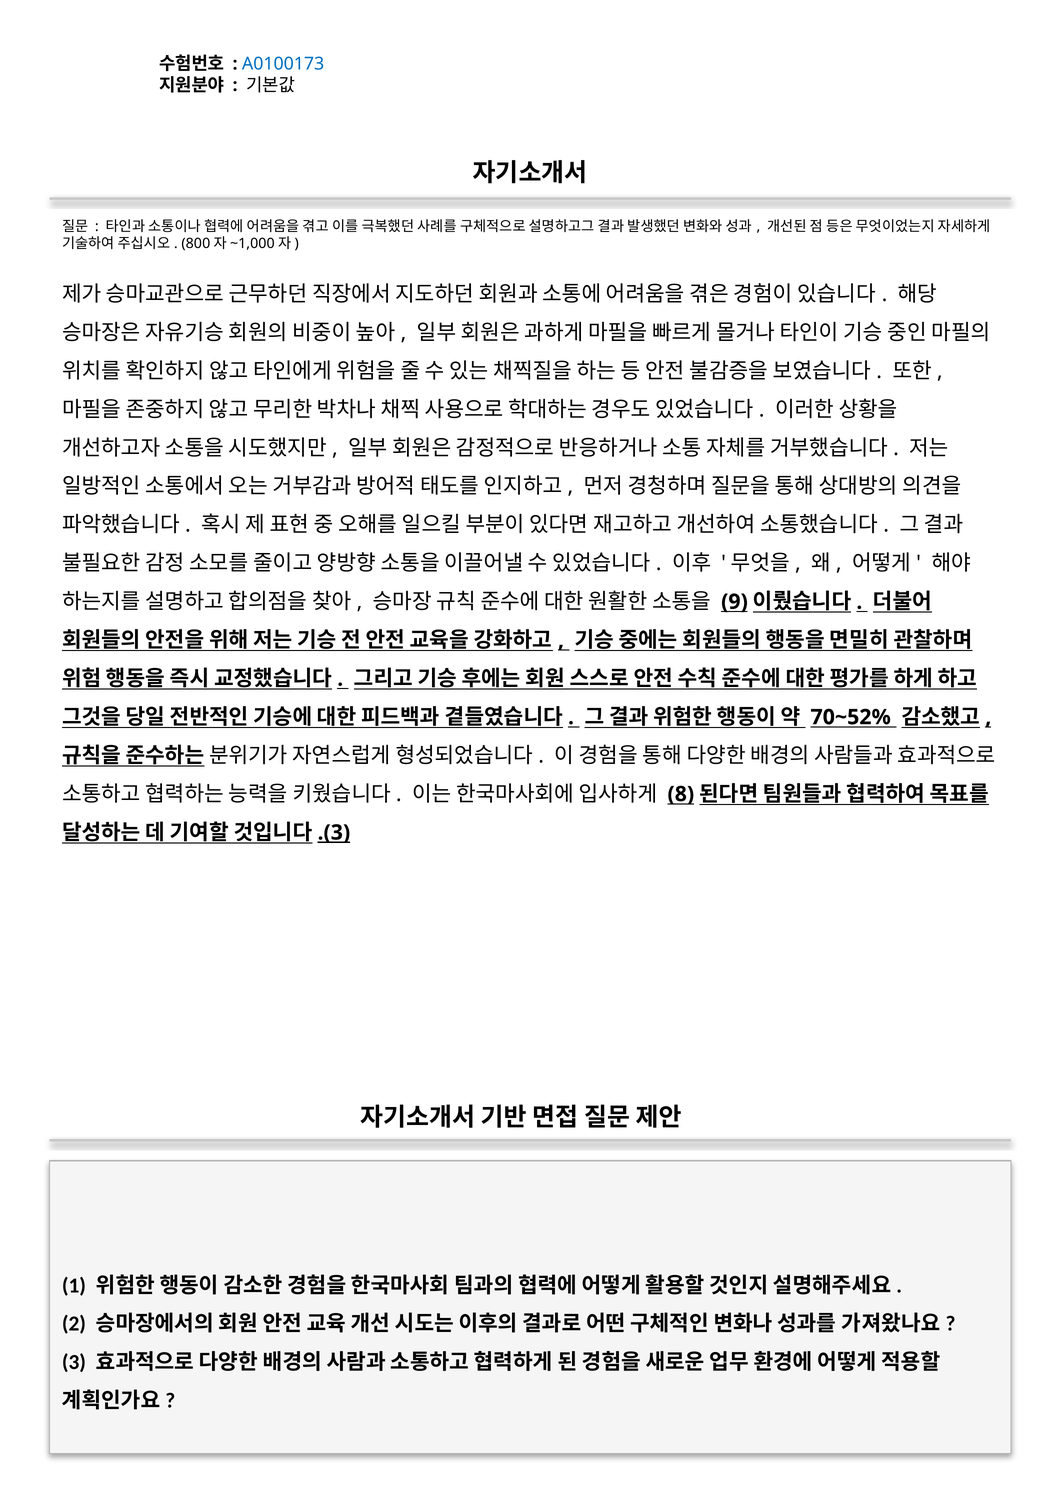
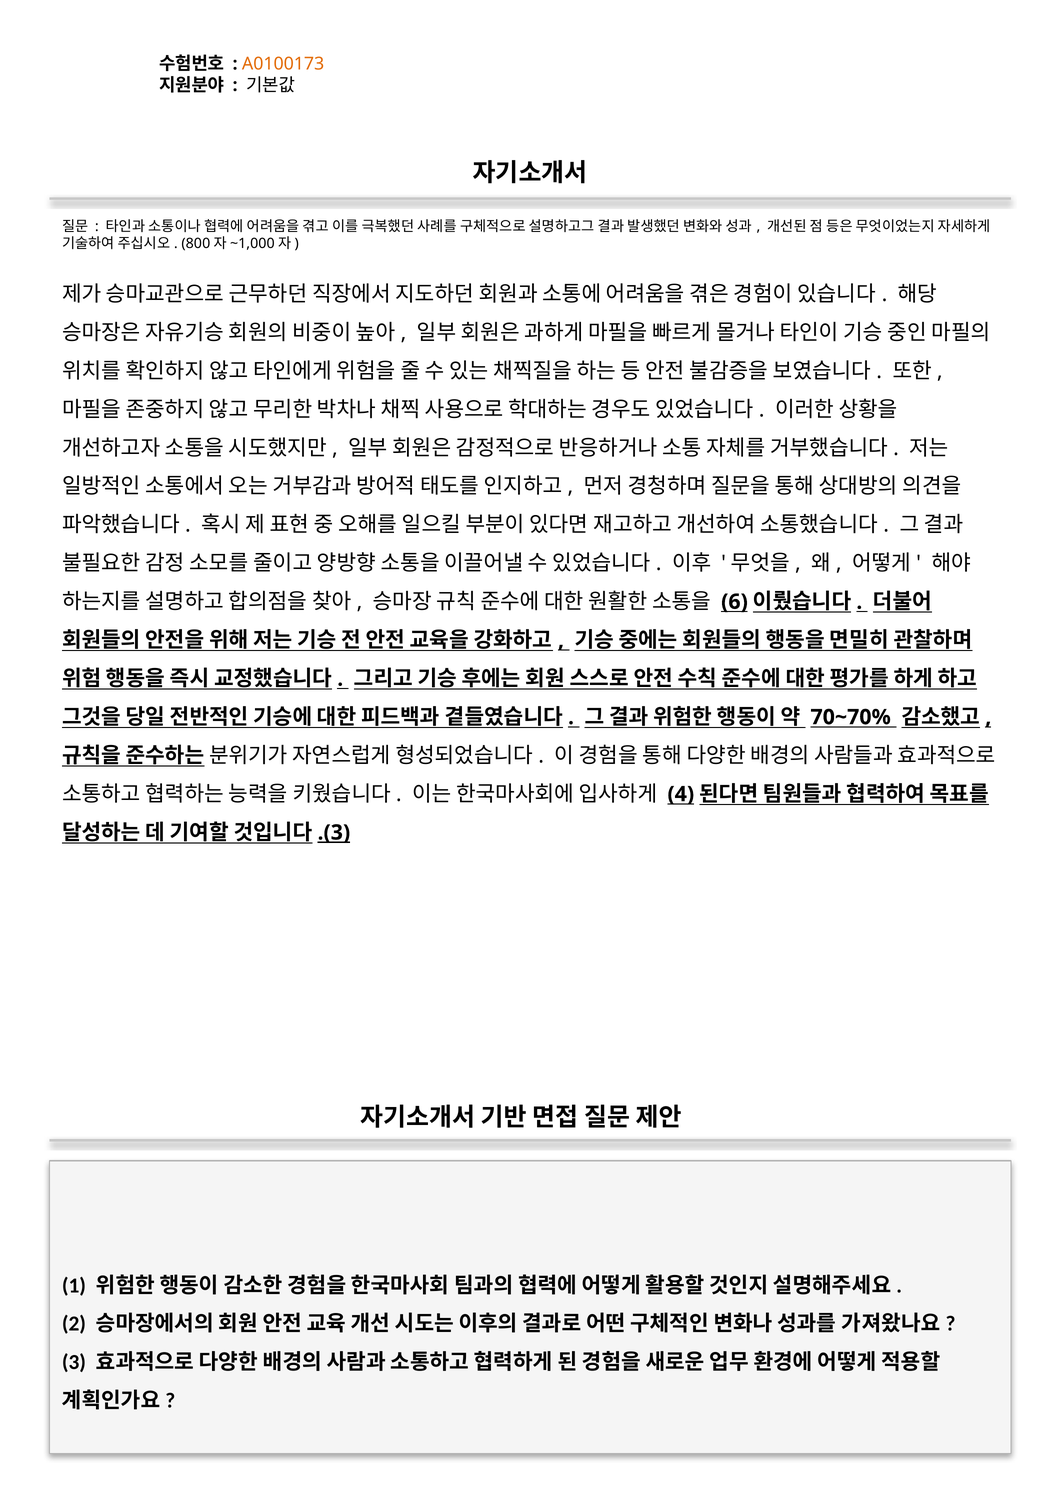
A0100173 colour: blue -> orange (283, 64)
9: 9 -> 6 (734, 602)
70~52%: 70~52% -> 70~70% (851, 717)
8: 8 -> 4 (681, 794)
